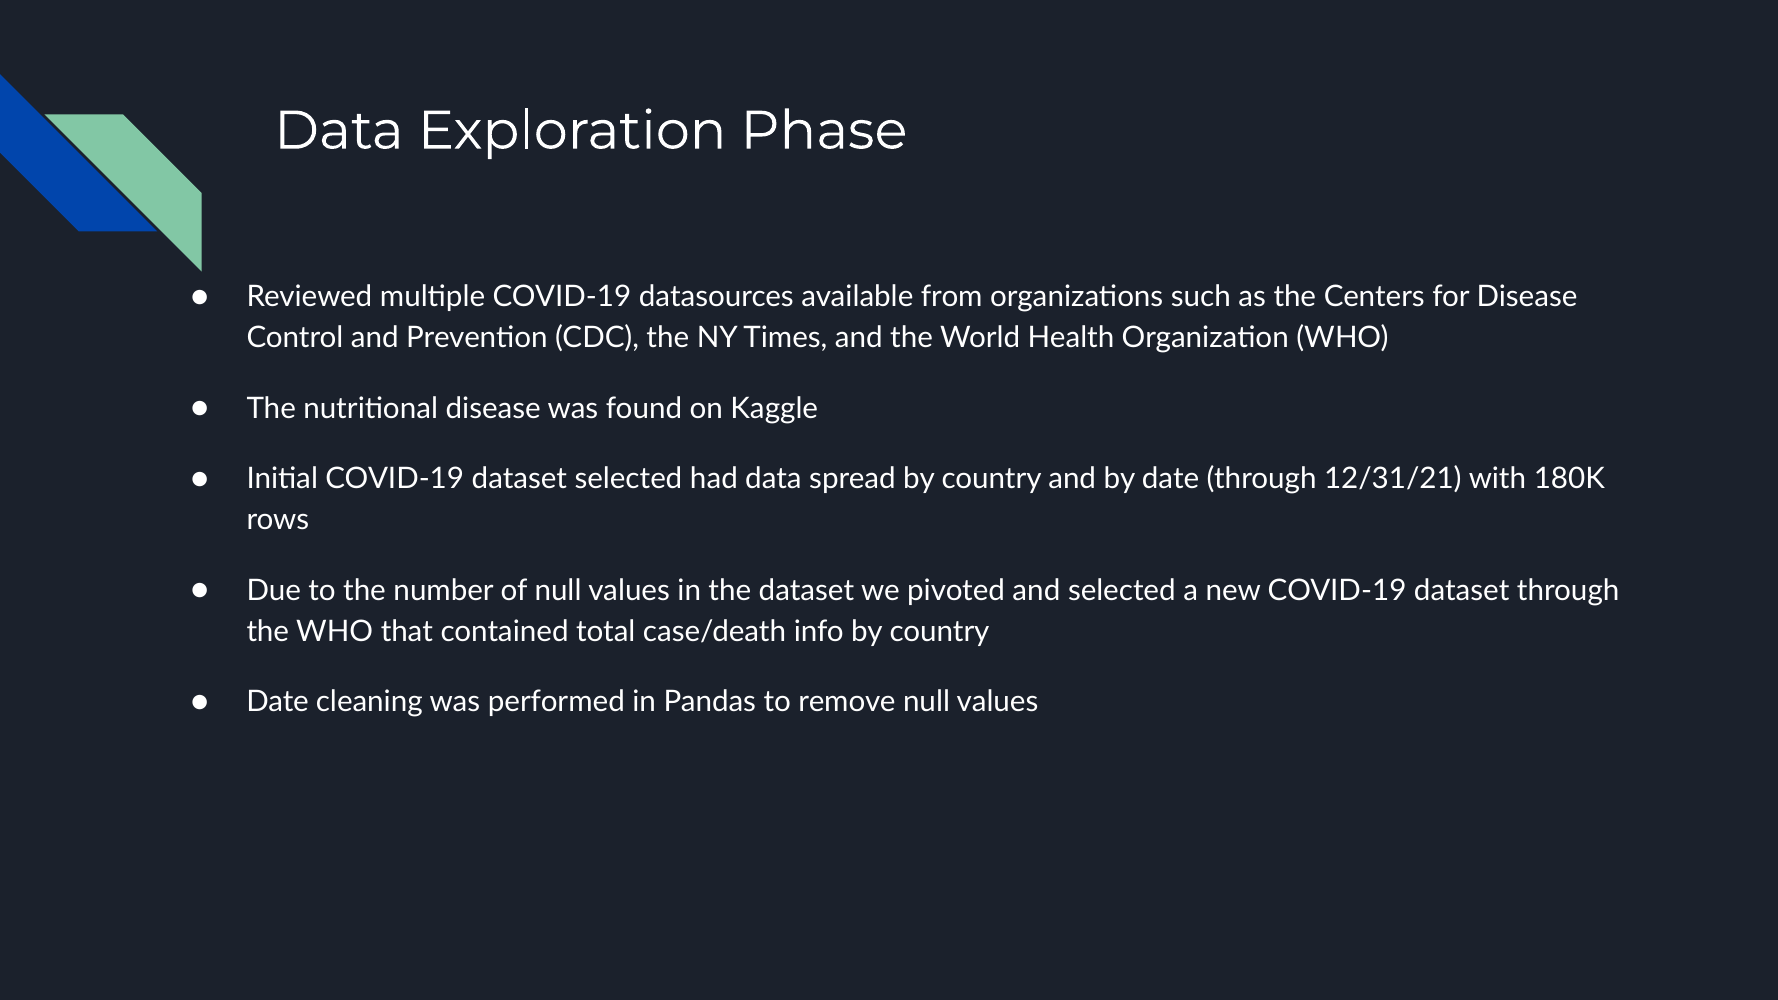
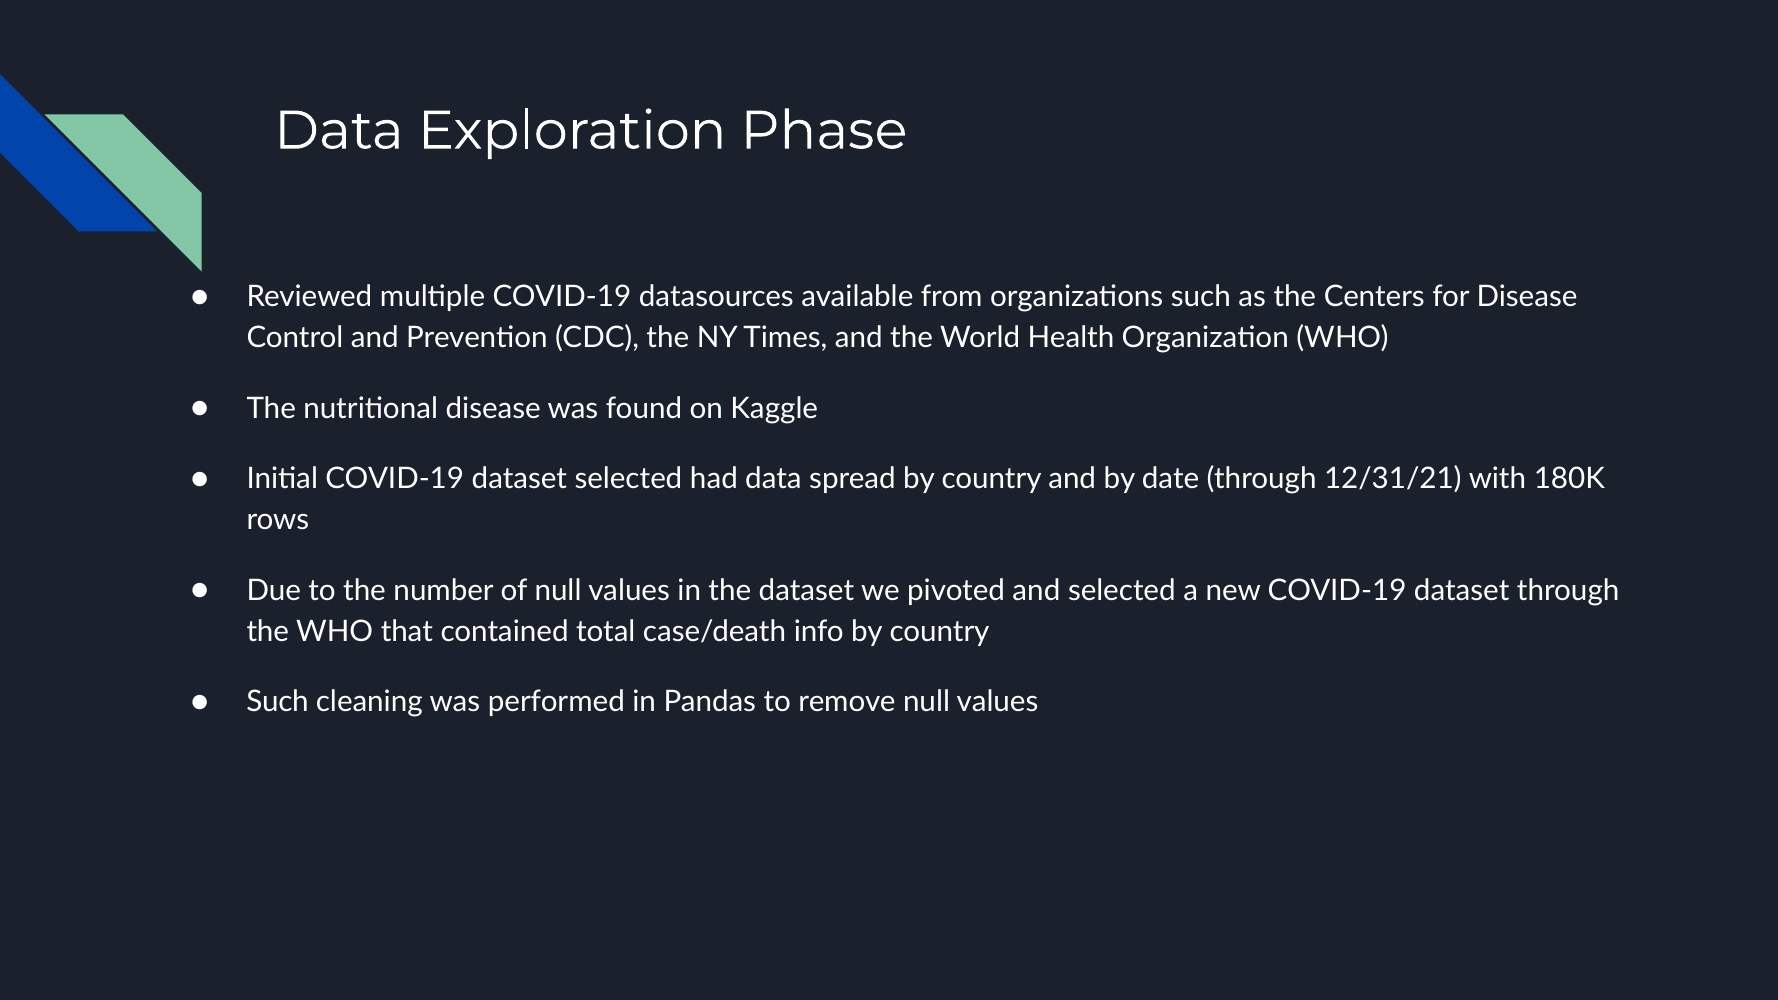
Date: Date -> Such (278, 702)
